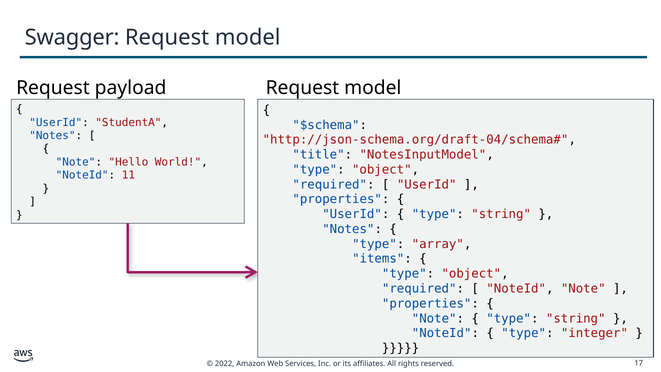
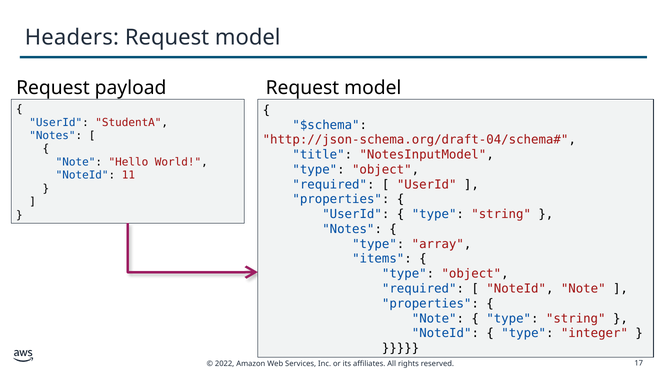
Swagger: Swagger -> Headers (72, 38)
